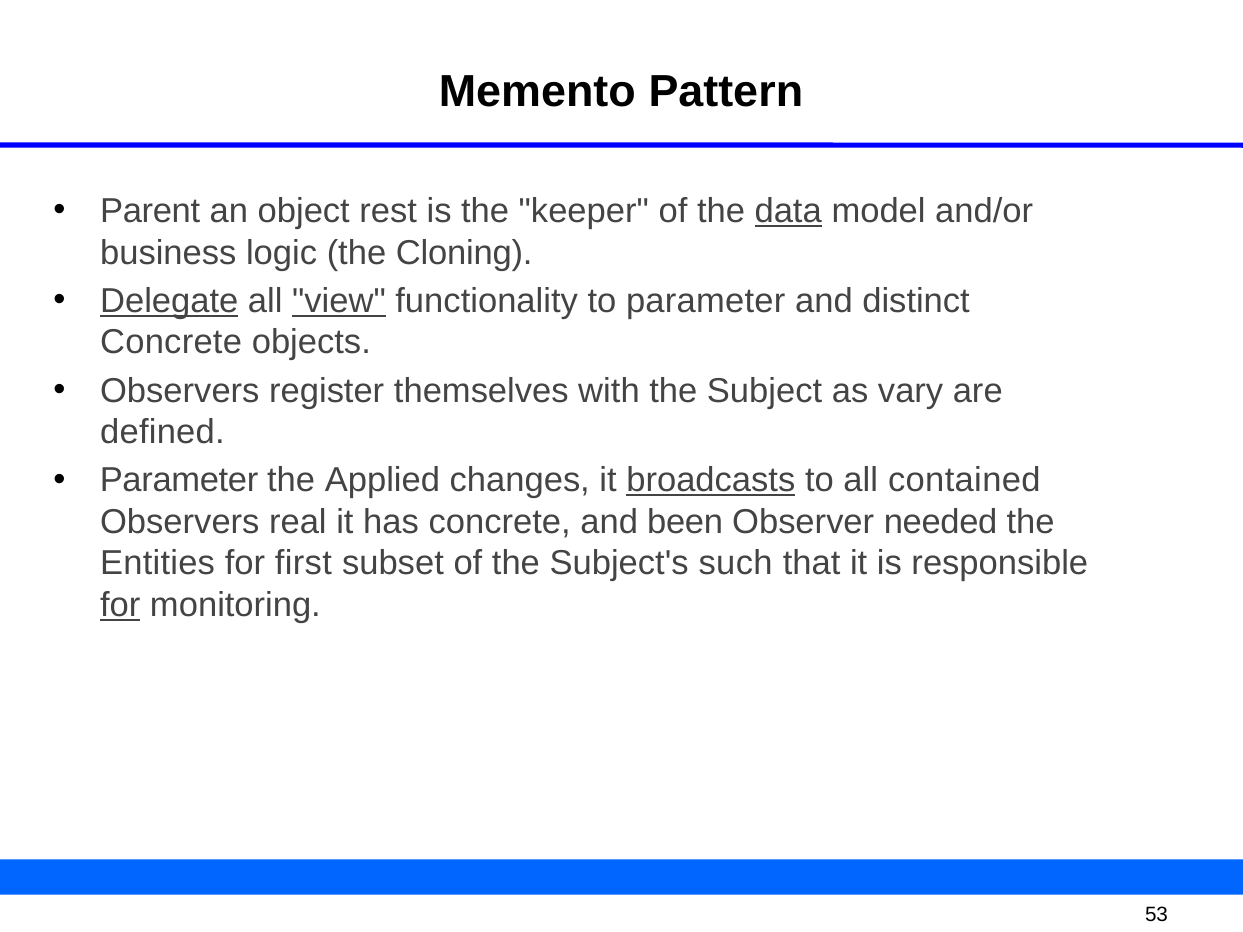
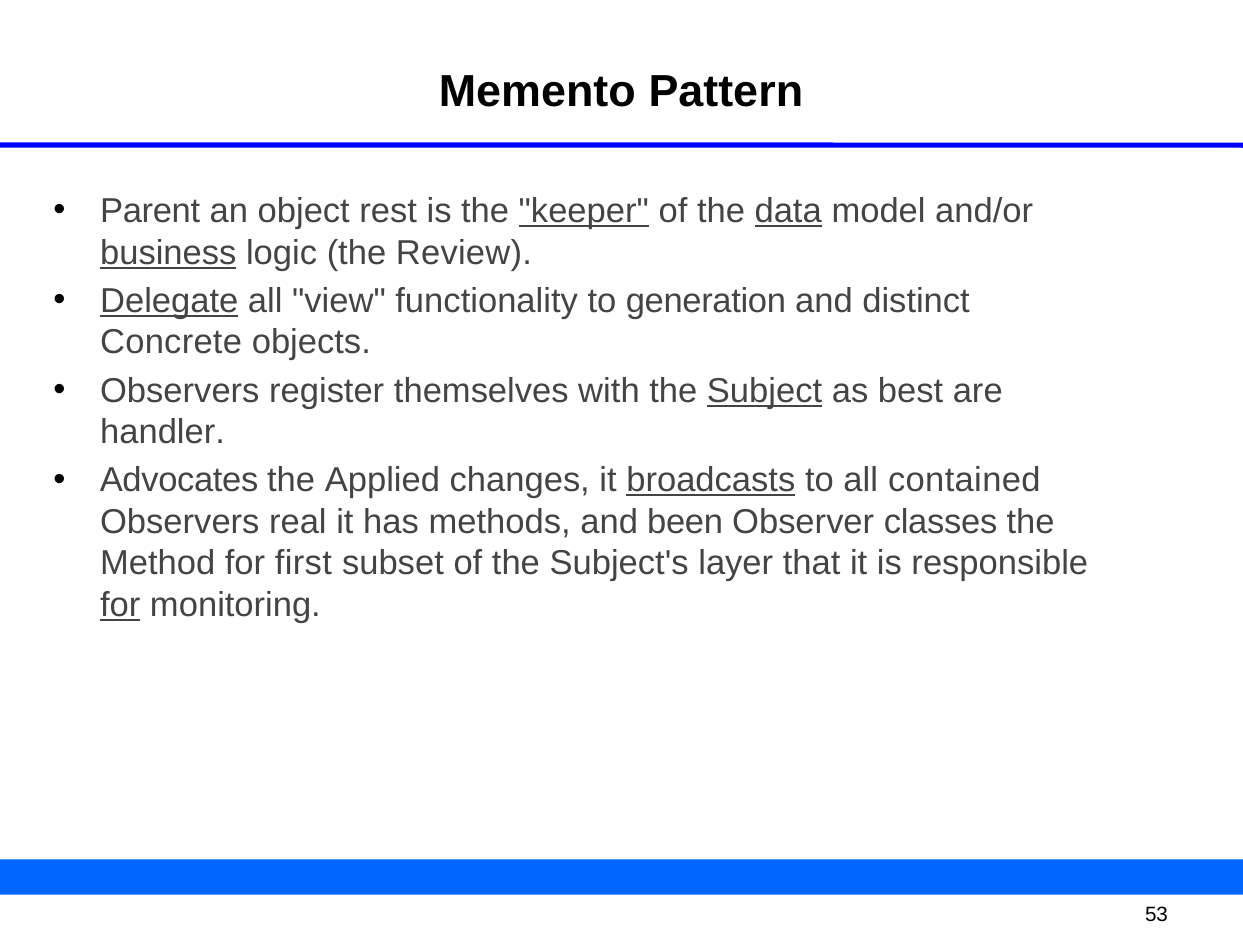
keeper underline: none -> present (584, 211)
business underline: none -> present (168, 253)
Cloning: Cloning -> Review (464, 253)
view underline: present -> none (339, 301)
to parameter: parameter -> generation (706, 301)
Subject underline: none -> present (765, 391)
vary: vary -> best (911, 391)
defined: defined -> handler (163, 432)
Parameter: Parameter -> Advocates (179, 481)
has concrete: concrete -> methods (500, 522)
needed: needed -> classes (941, 522)
Entities: Entities -> Method (158, 564)
such: such -> layer (736, 564)
